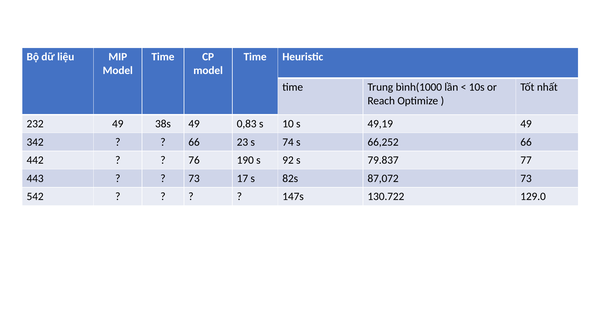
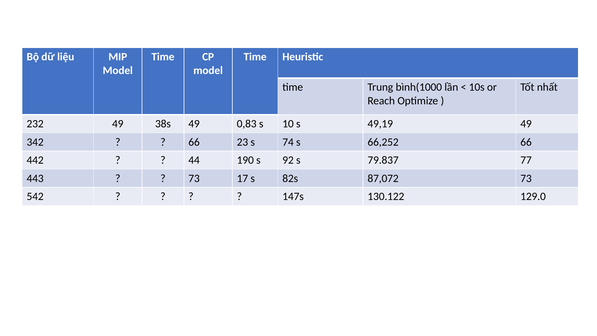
76: 76 -> 44 (194, 160)
130.722: 130.722 -> 130.122 (386, 196)
